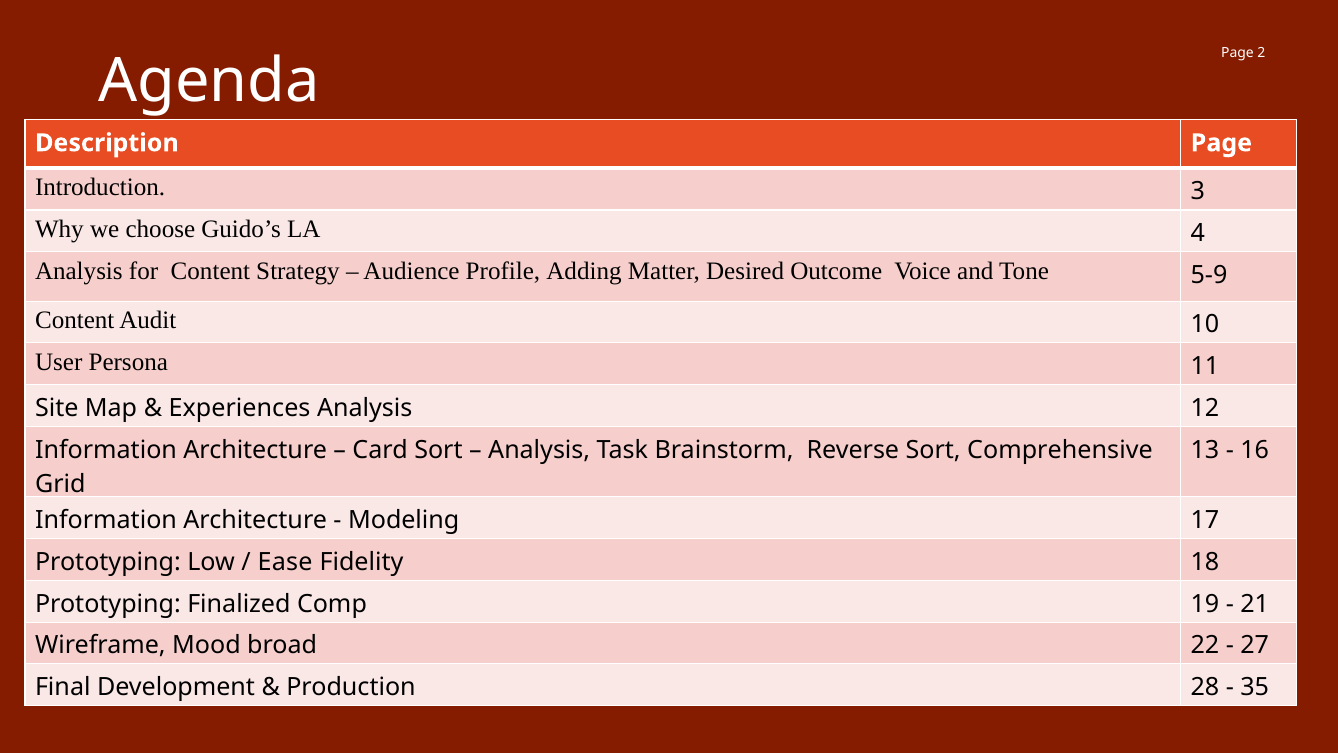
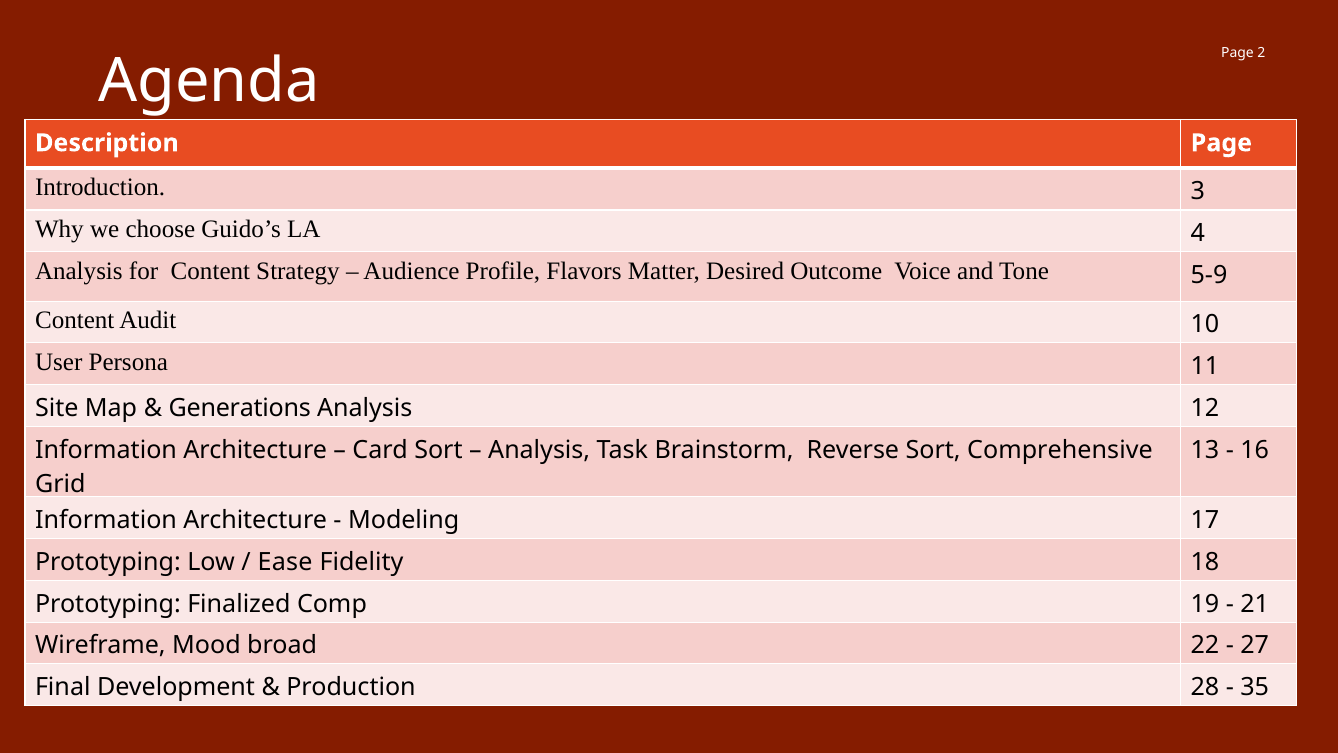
Adding: Adding -> Flavors (584, 271)
Experiences: Experiences -> Generations (240, 408)
